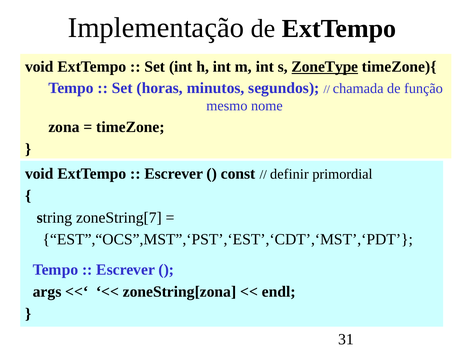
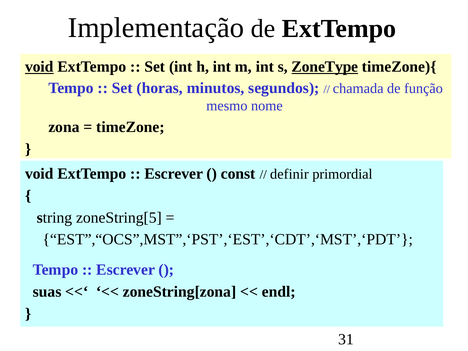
void underline: none -> present (39, 67)
zoneString[7: zoneString[7 -> zoneString[5 (119, 218)
args: args -> suas (47, 292)
